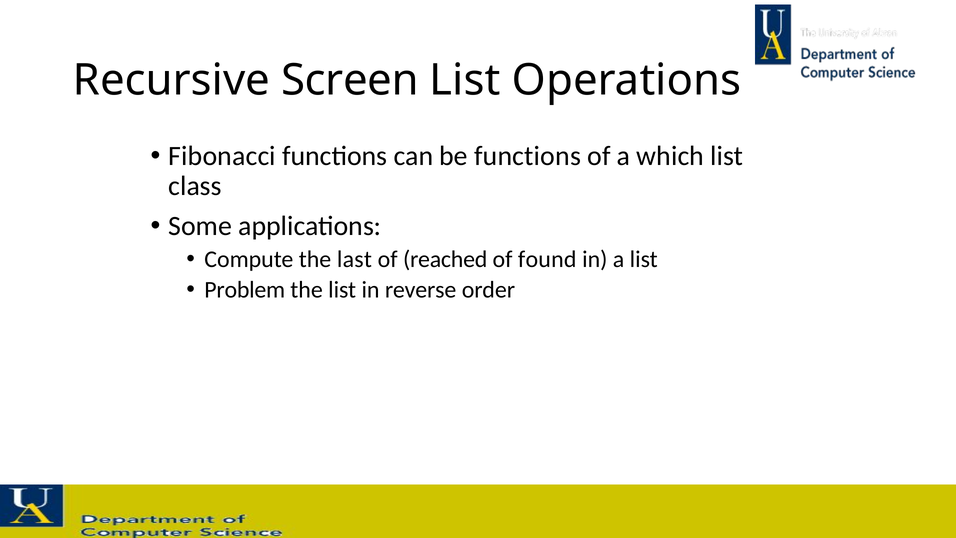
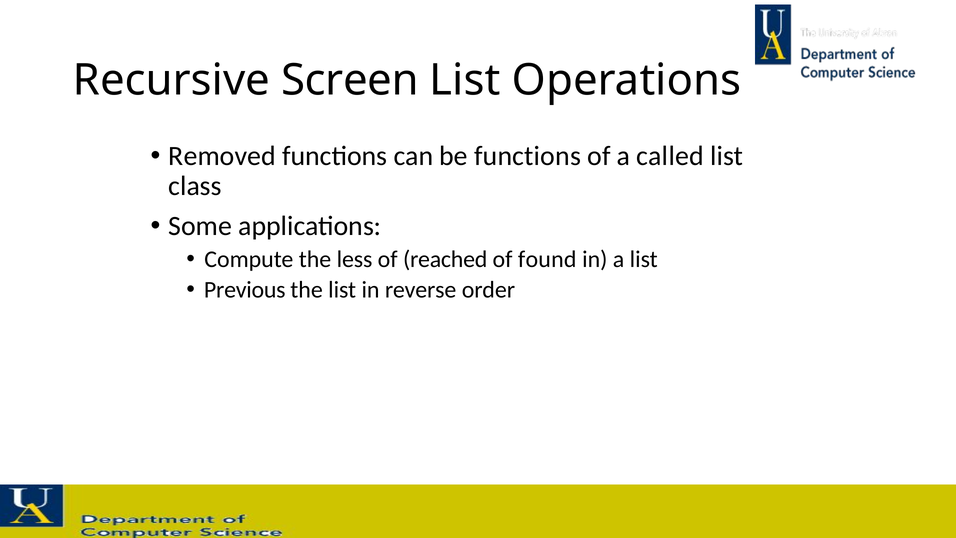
Fibonacci: Fibonacci -> Removed (222, 156)
which: which -> called (670, 156)
last: last -> less (355, 259)
Problem: Problem -> Previous (245, 290)
